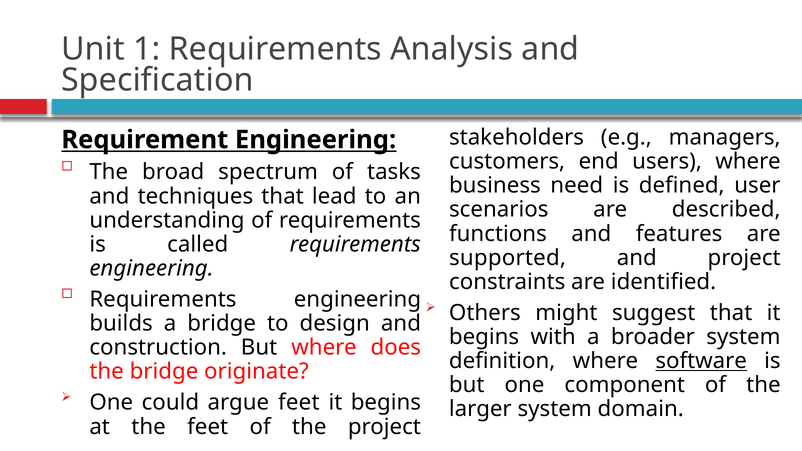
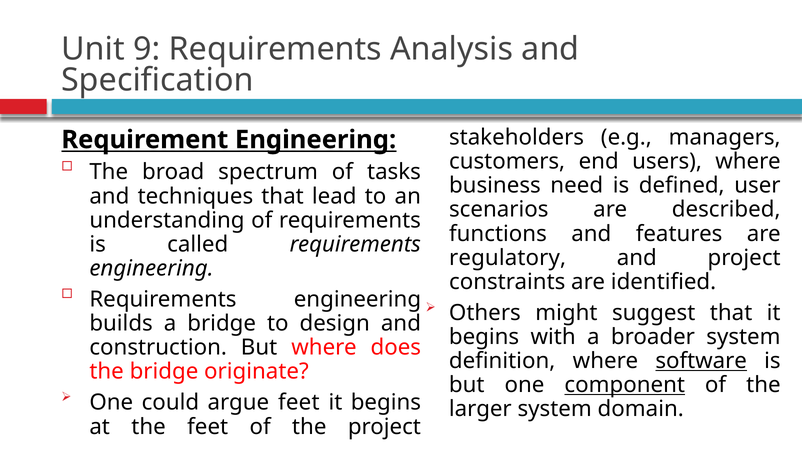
1: 1 -> 9 (147, 49)
supported: supported -> regulatory (508, 258)
component underline: none -> present (625, 385)
